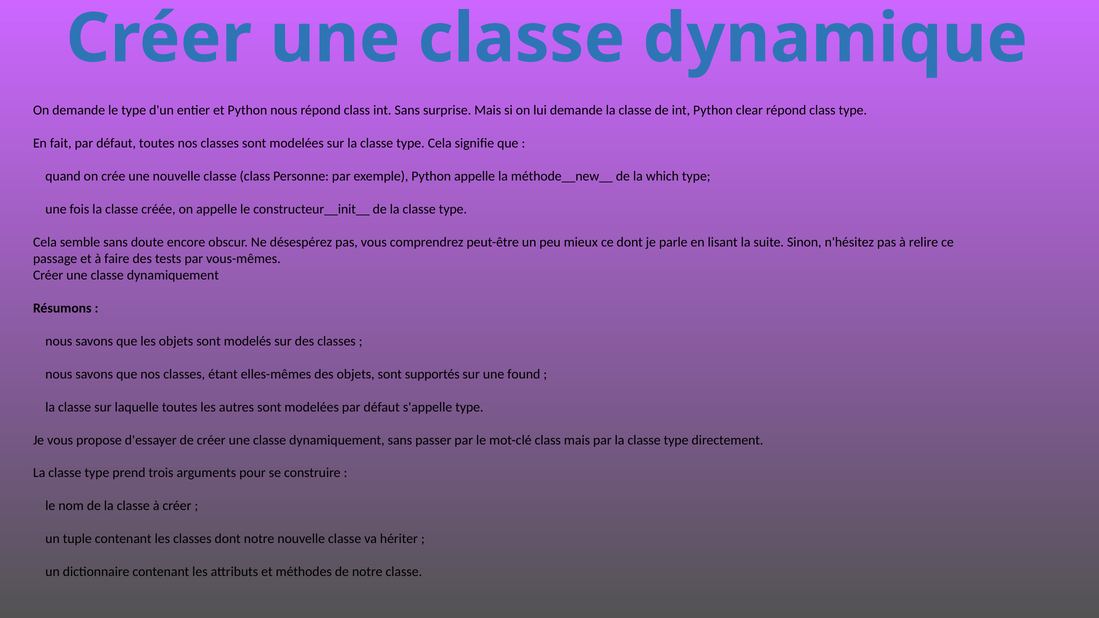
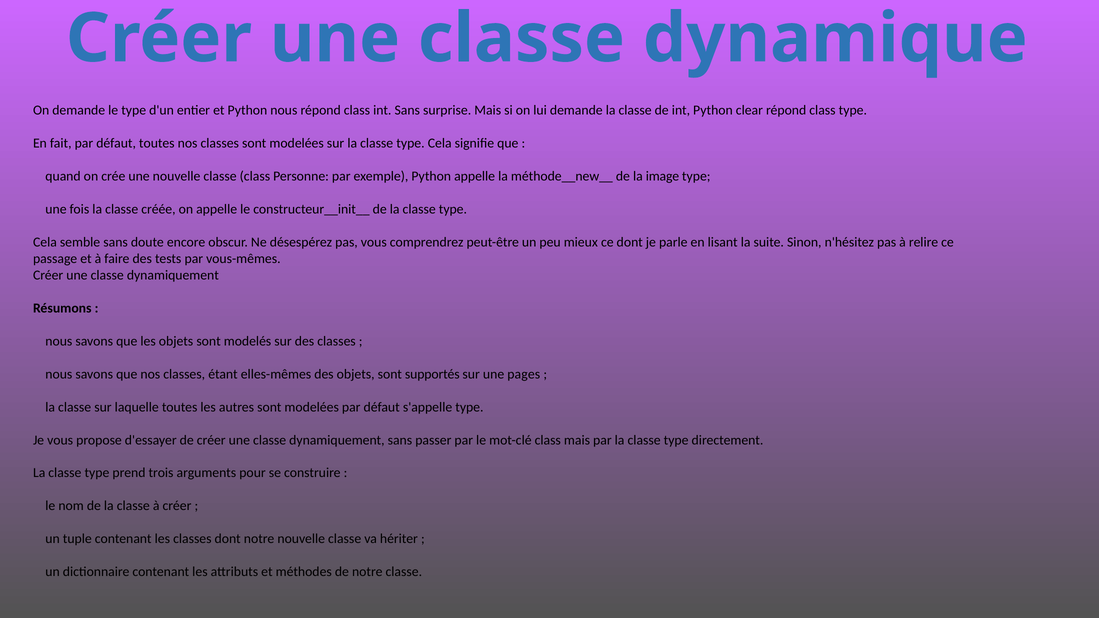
which: which -> image (662, 176)
found: found -> pages (524, 374)
